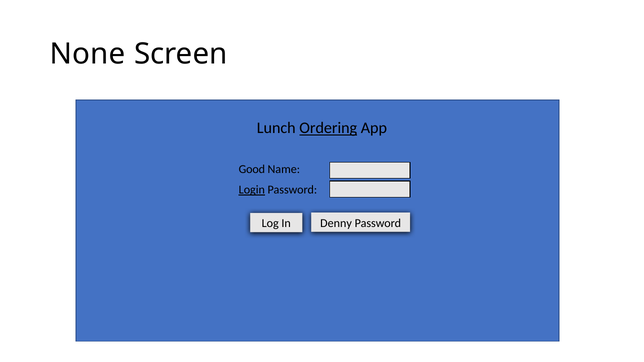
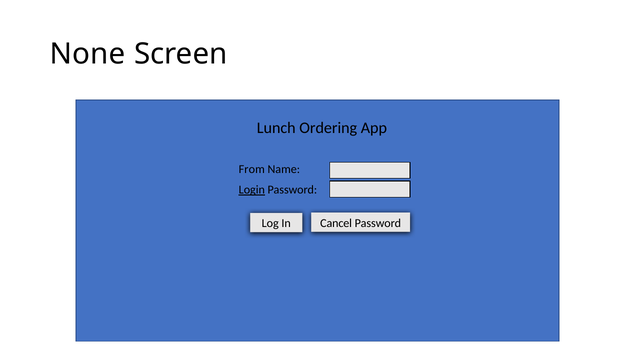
Ordering underline: present -> none (328, 128)
Good: Good -> From (252, 169)
Denny: Denny -> Cancel (336, 223)
